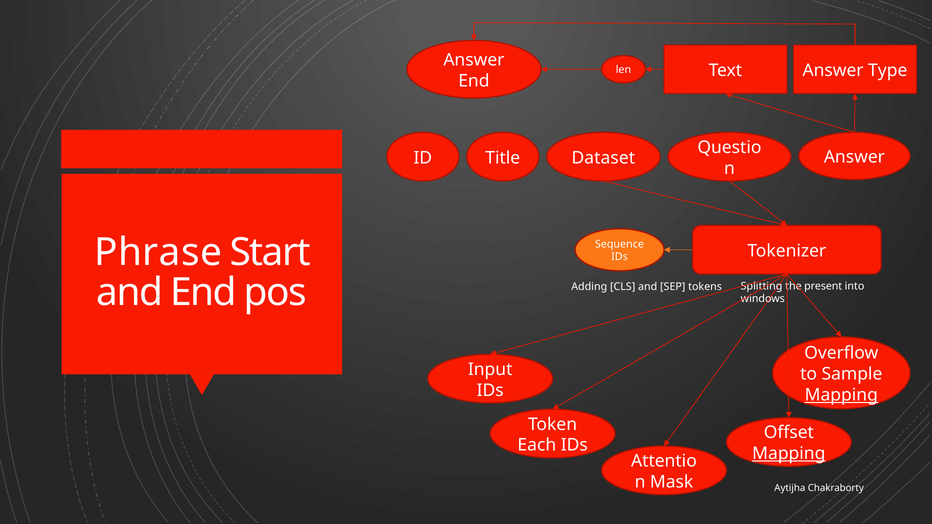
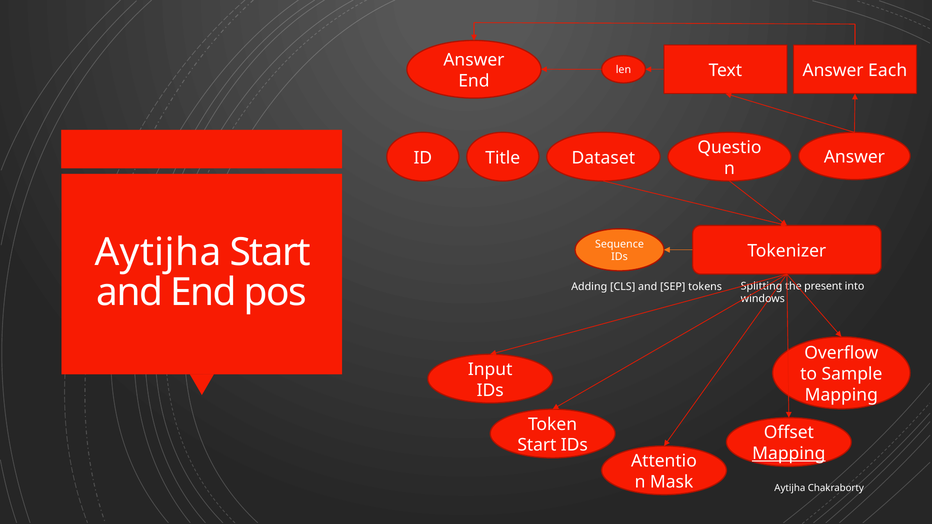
Type: Type -> Each (888, 70)
Phrase: Phrase -> Aytijha (158, 253)
Mapping underline: present -> none (841, 395)
Each: Each -> Start (537, 445)
